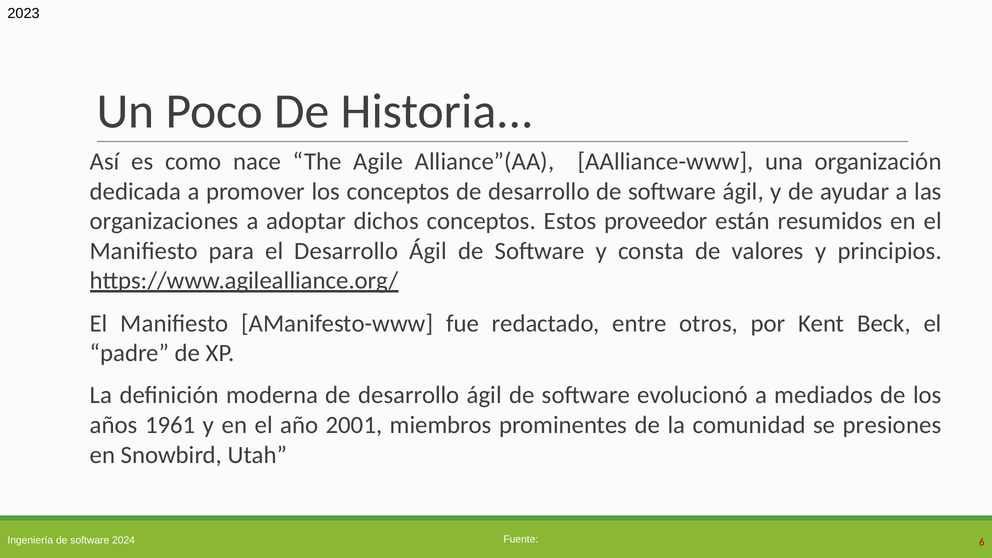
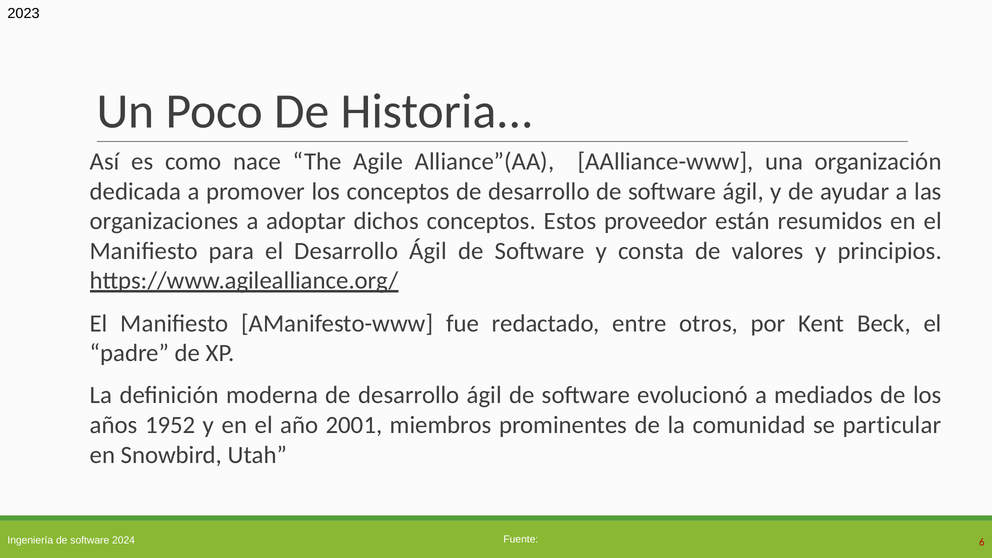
1961: 1961 -> 1952 (170, 425)
presiones: presiones -> particular (892, 425)
